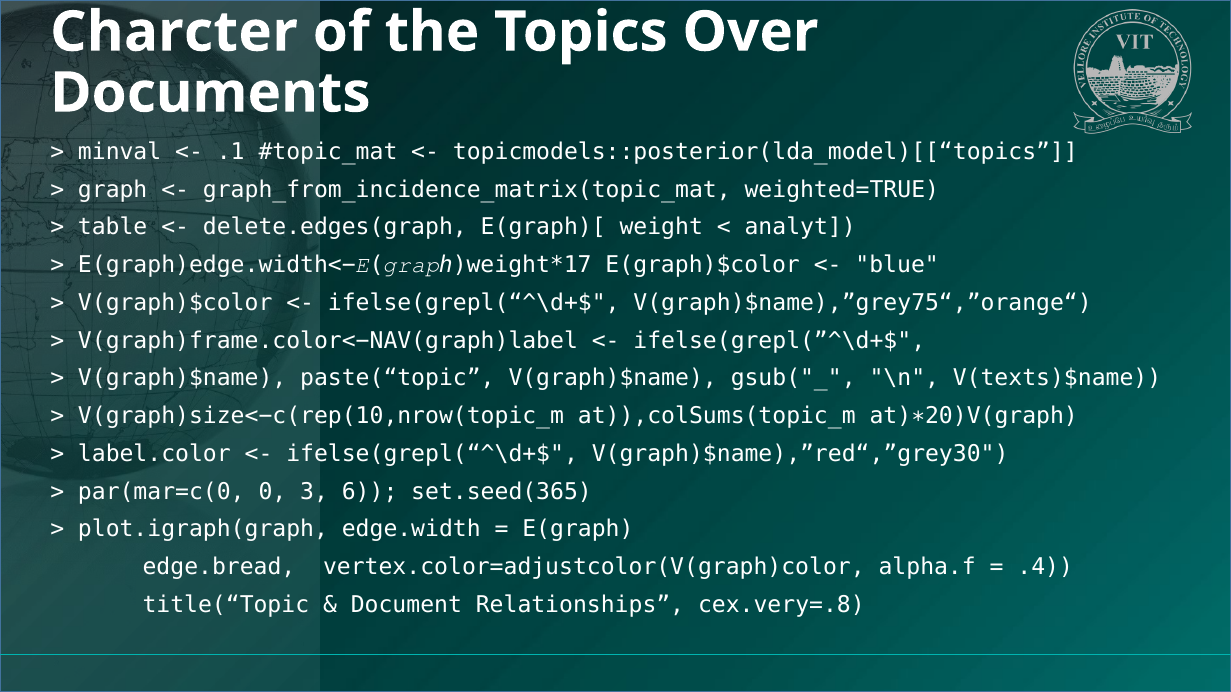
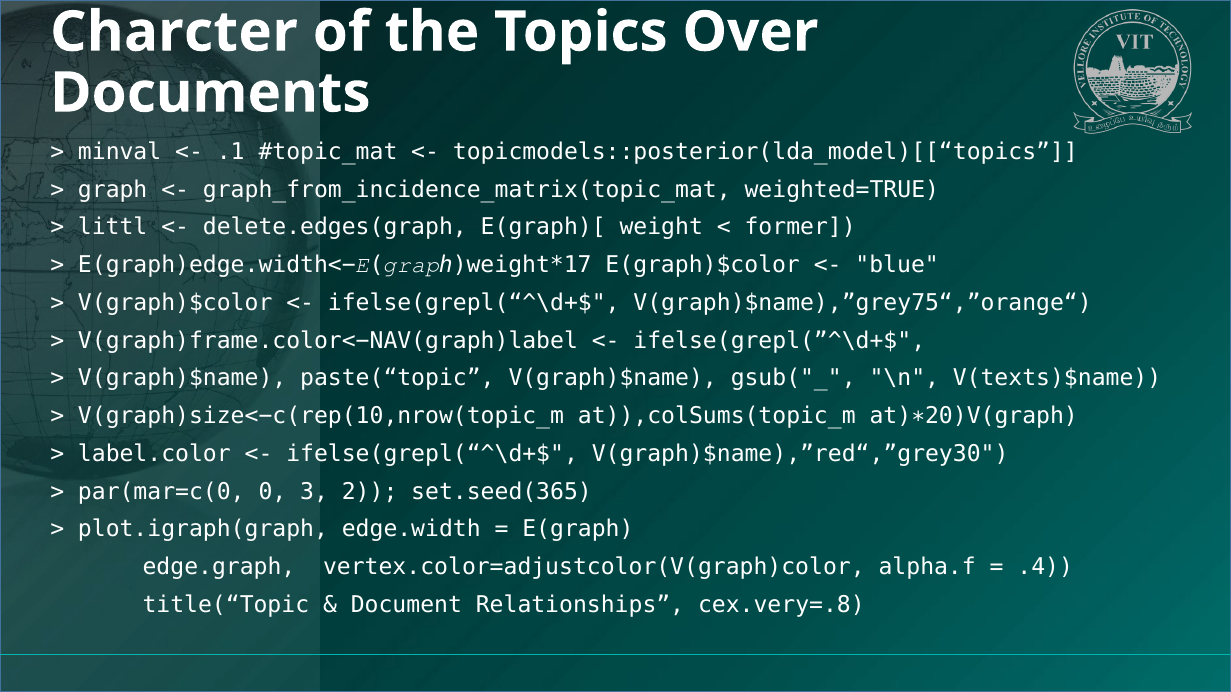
table: table -> littl (113, 227)
analyt: analyt -> former (800, 227)
6: 6 -> 2 (370, 492)
edge.bread: edge.bread -> edge.graph (219, 567)
